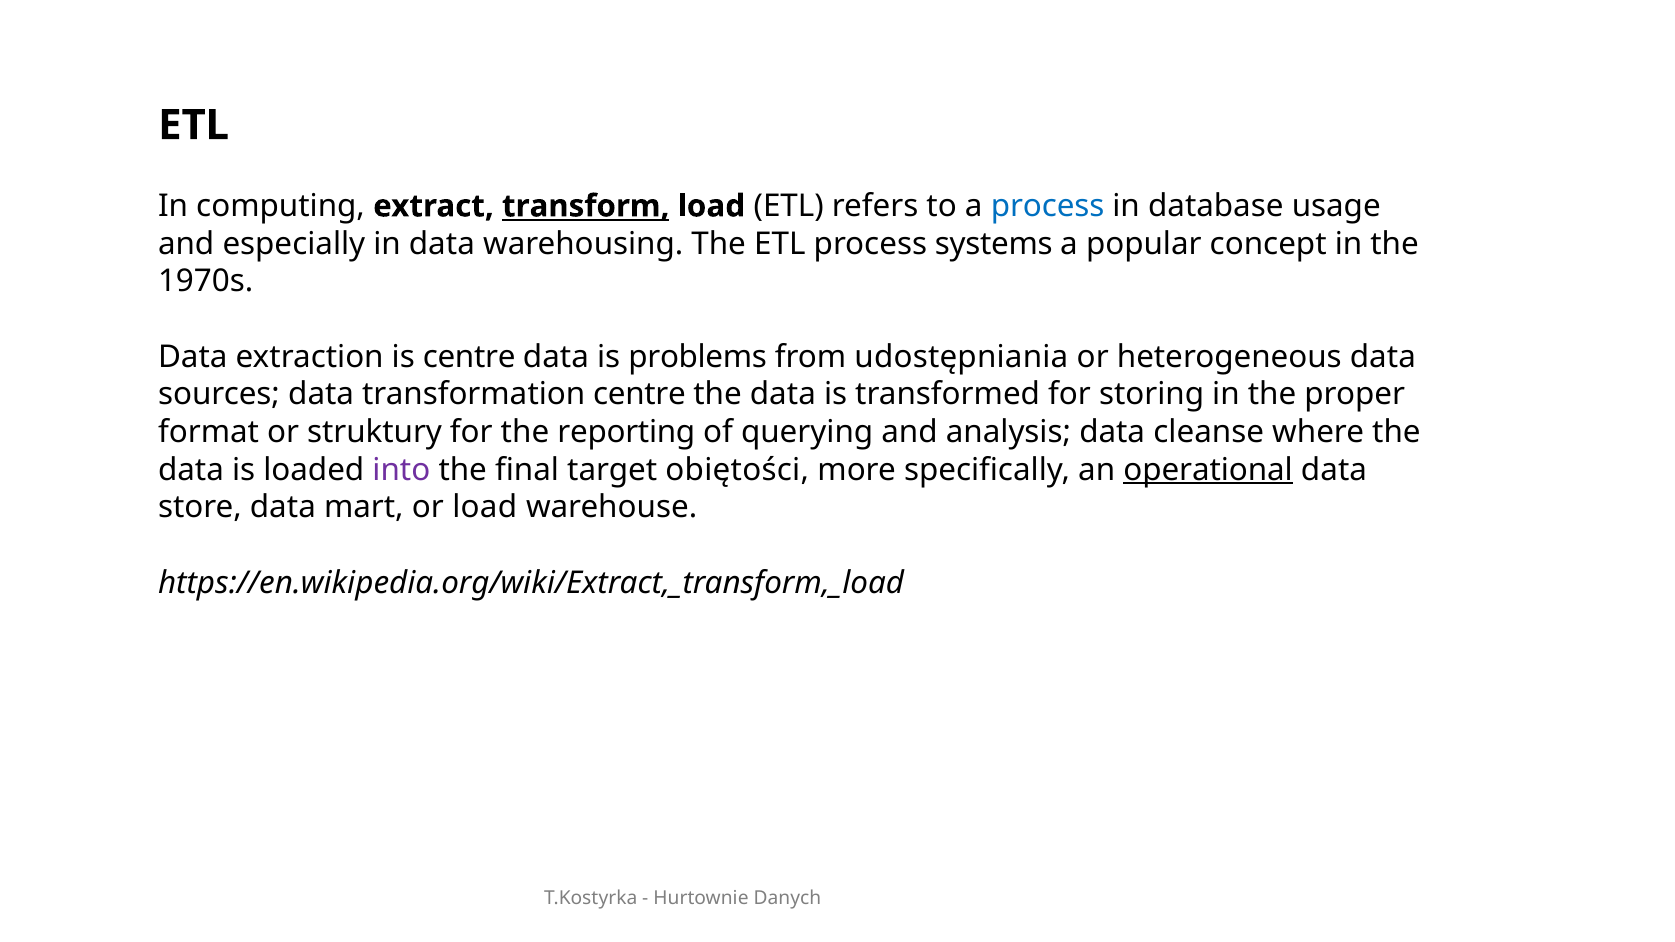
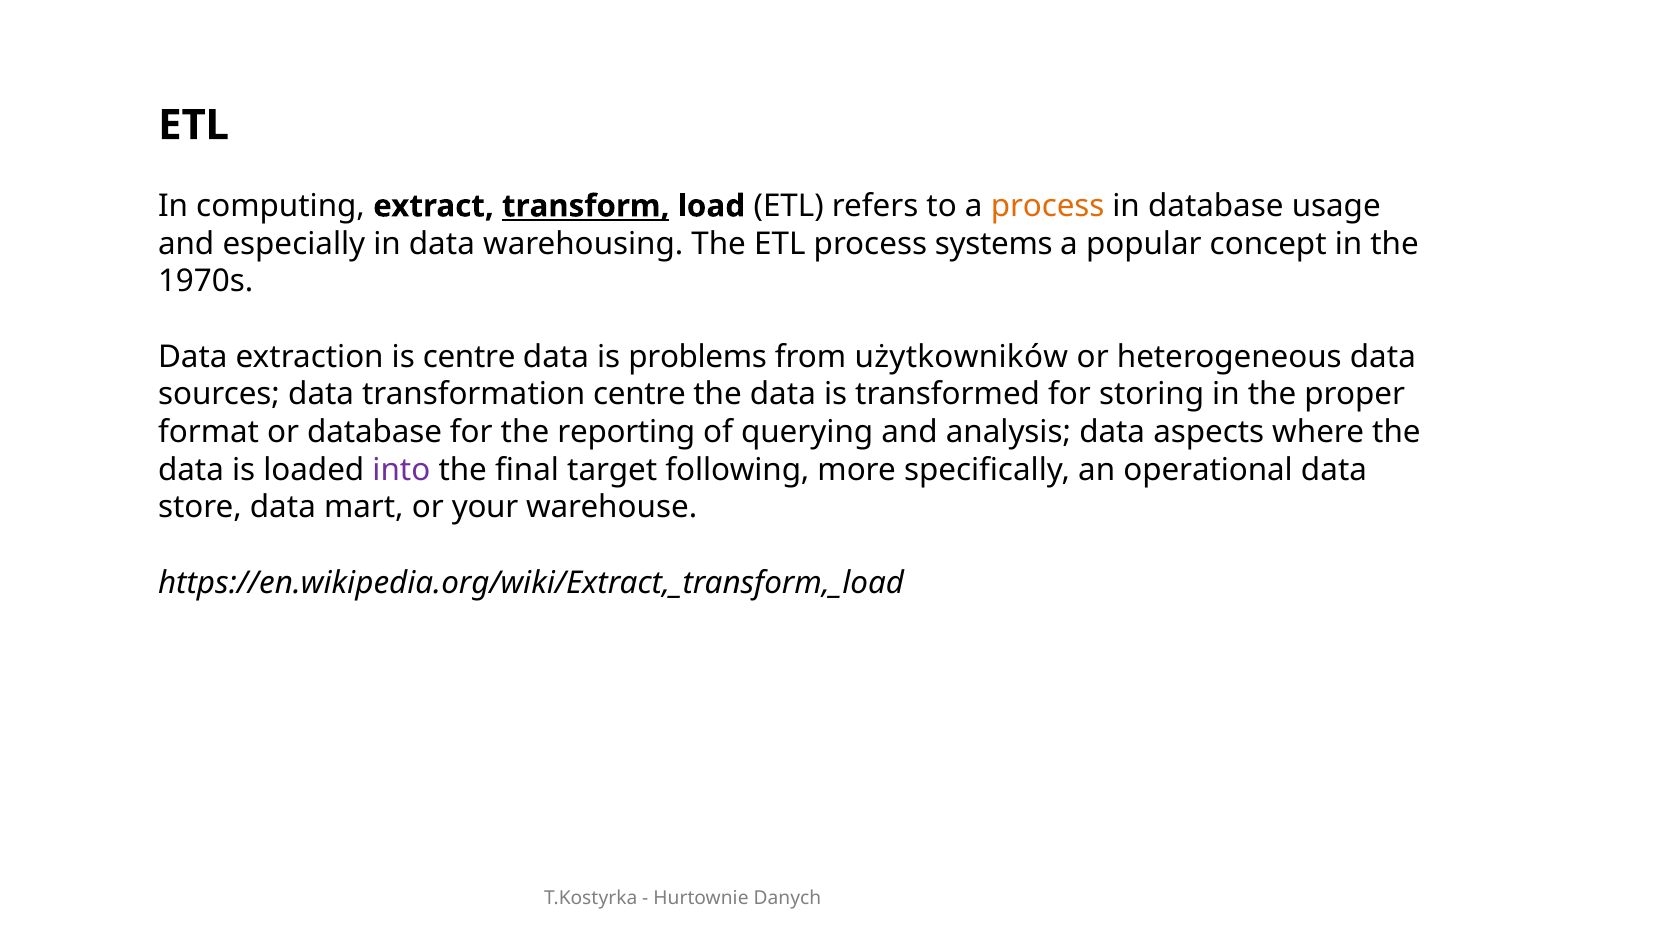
process colour: blue -> orange (1048, 206)
udostępniania: udostępniania -> użytkowników (961, 357)
or struktury: struktury -> database (375, 432)
cleanse: cleanse -> aspects (1209, 432)
obiętości: obiętości -> following (737, 470)
operational underline: present -> none (1208, 470)
or load: load -> your (485, 508)
